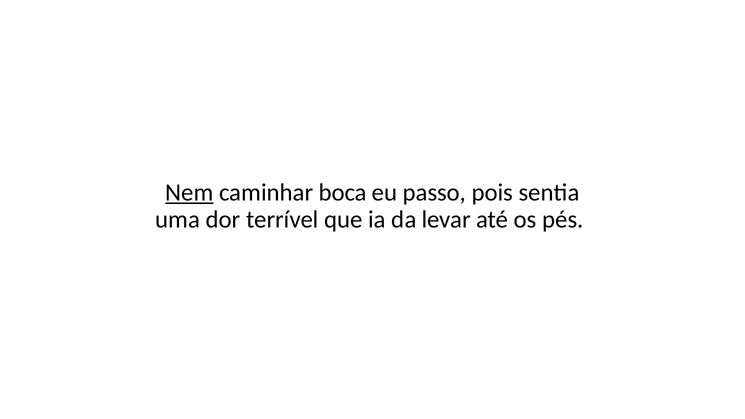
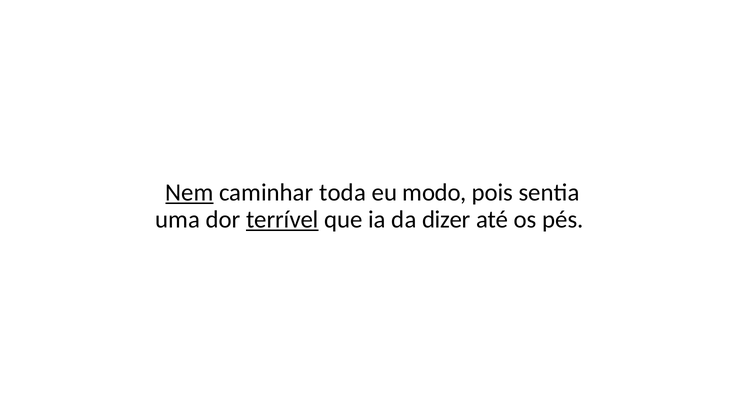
boca: boca -> toda (343, 193)
passo: passo -> modo (435, 193)
terrível underline: none -> present (282, 220)
levar: levar -> dizer (446, 220)
